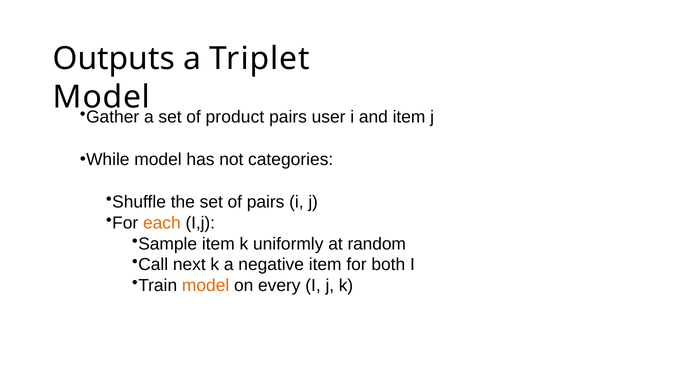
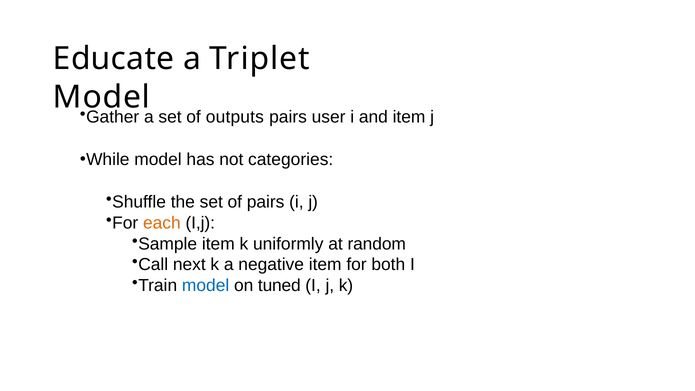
Outputs: Outputs -> Educate (114, 59)
product: product -> outputs (235, 117)
model colour: orange -> blue (206, 286)
every: every -> tuned (279, 286)
